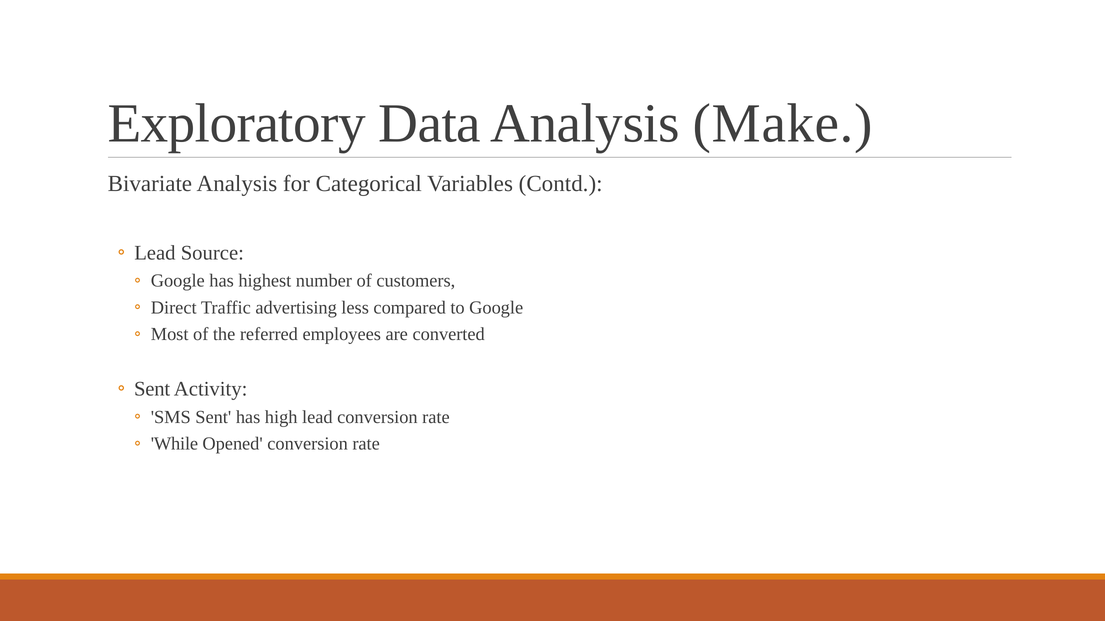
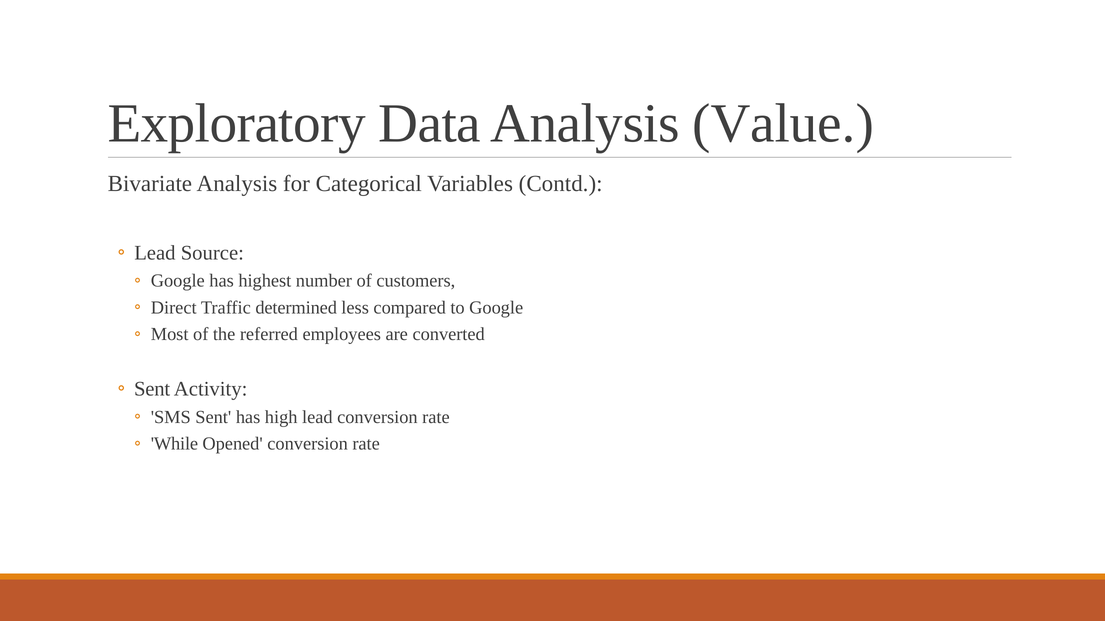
Make: Make -> Value (783, 124)
advertising: advertising -> determined (296, 308)
